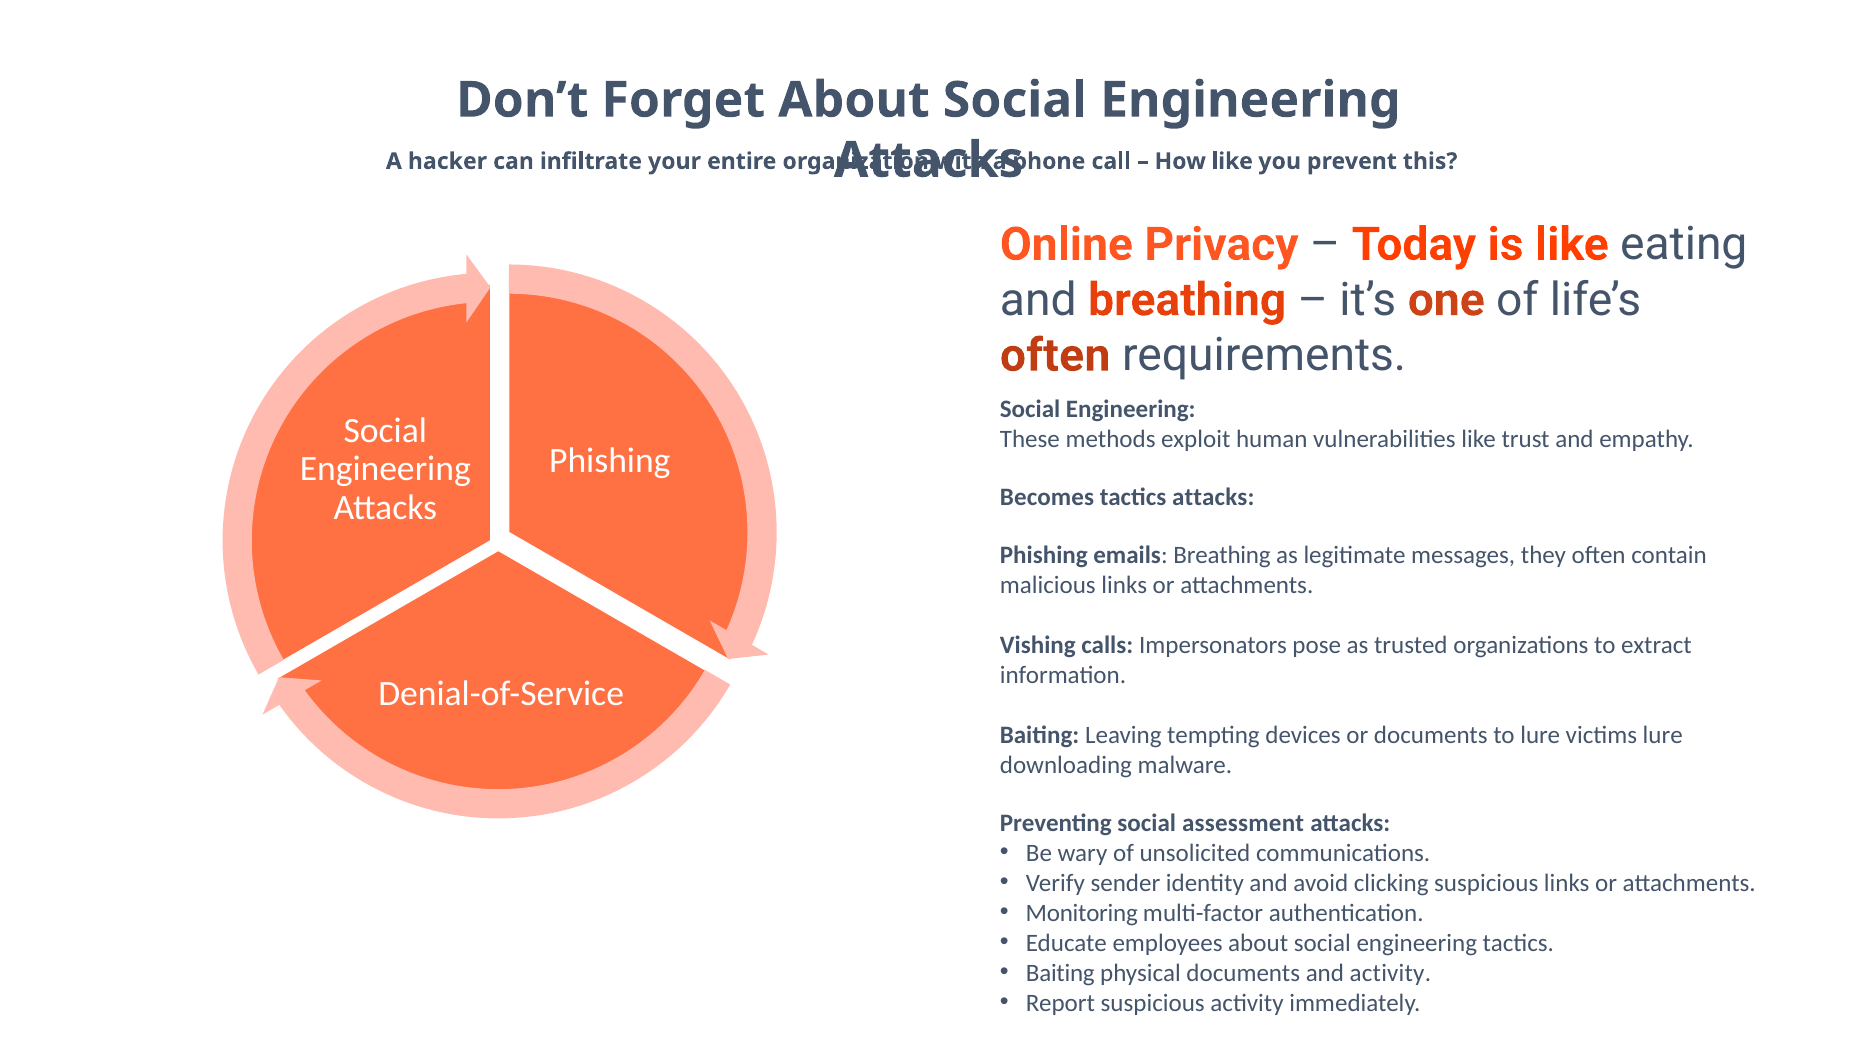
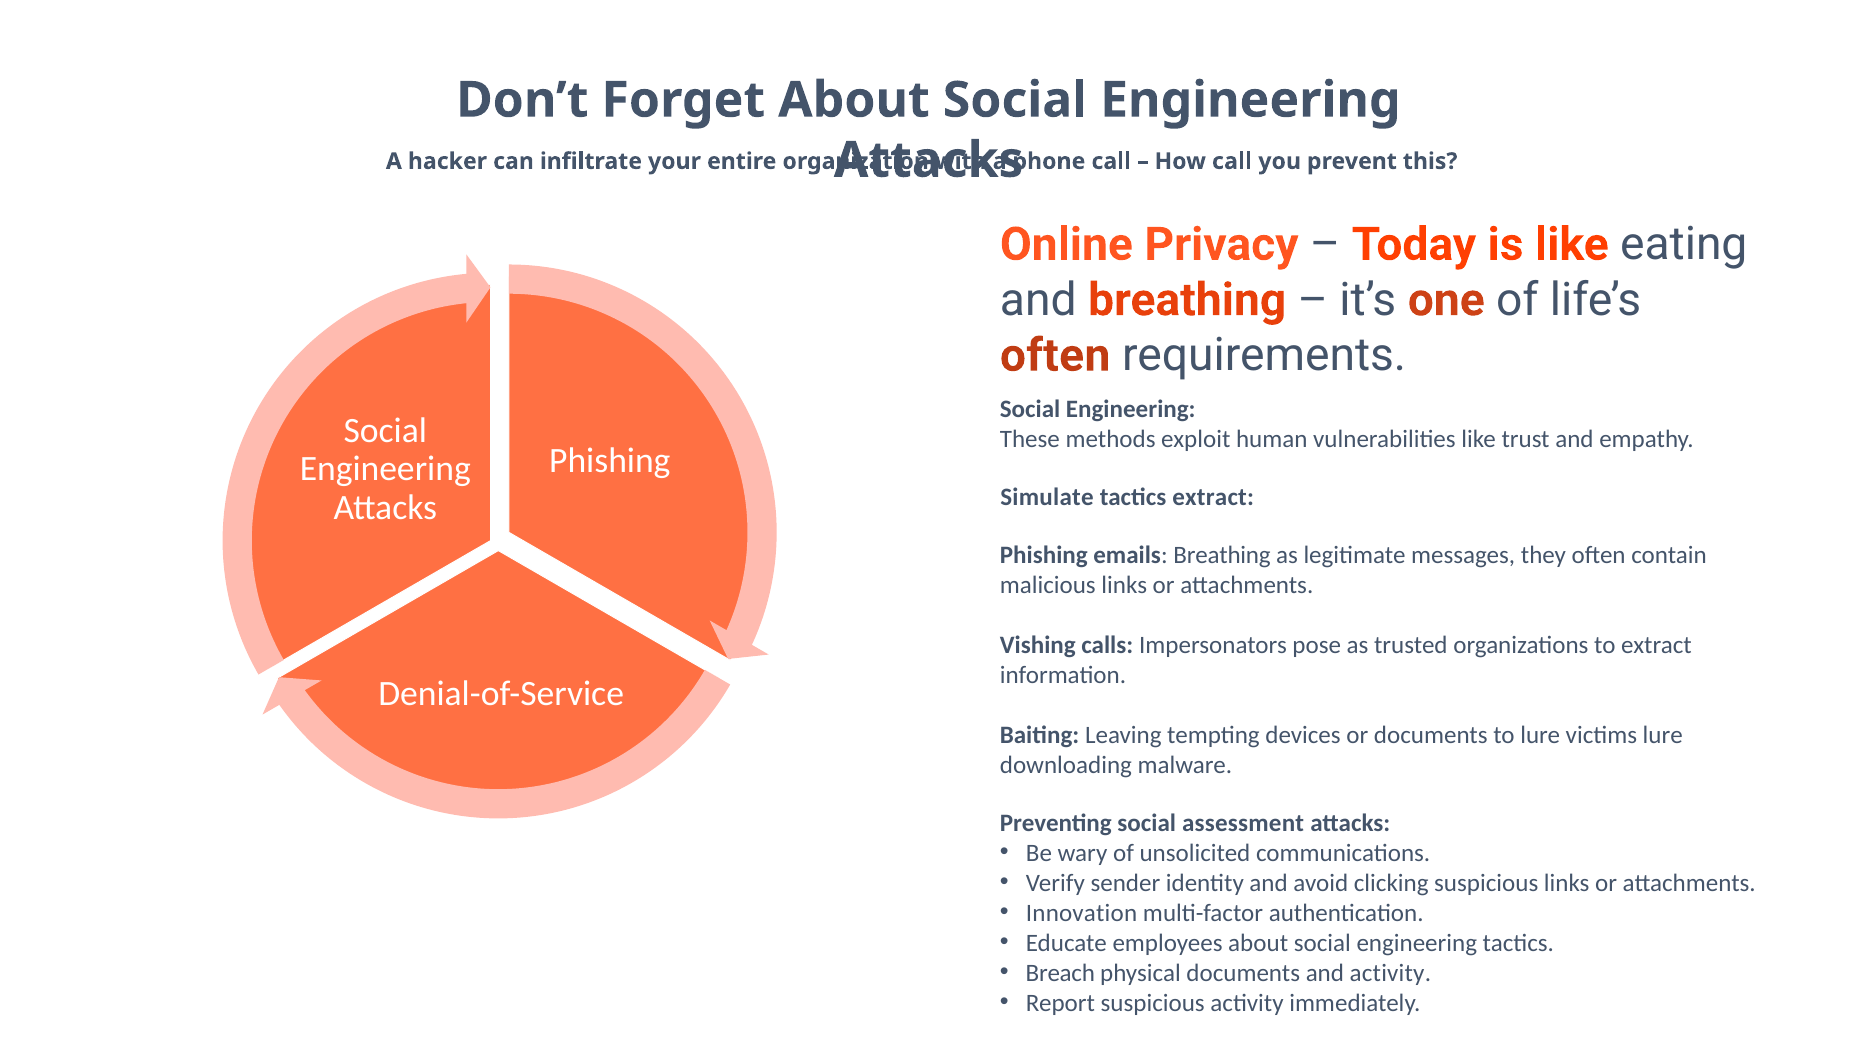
How like: like -> call (1232, 161)
Becomes: Becomes -> Simulate (1047, 497)
tactics attacks: attacks -> extract (1213, 497)
Monitoring: Monitoring -> Innovation (1082, 913)
Baiting: Baiting -> Breach (1060, 973)
